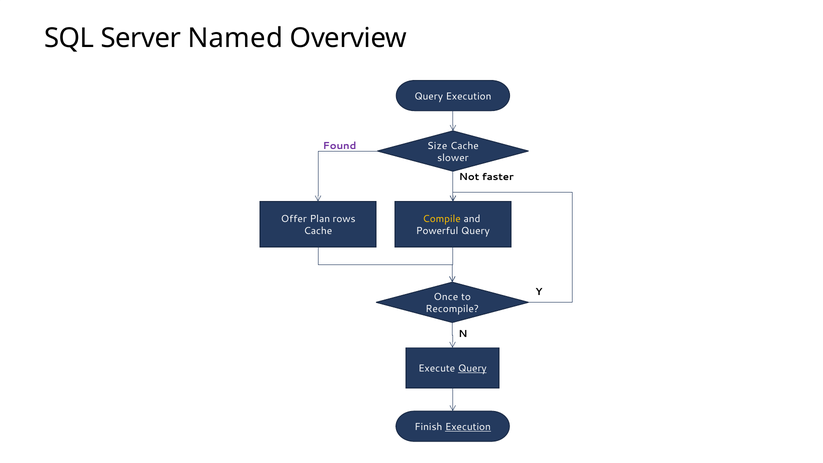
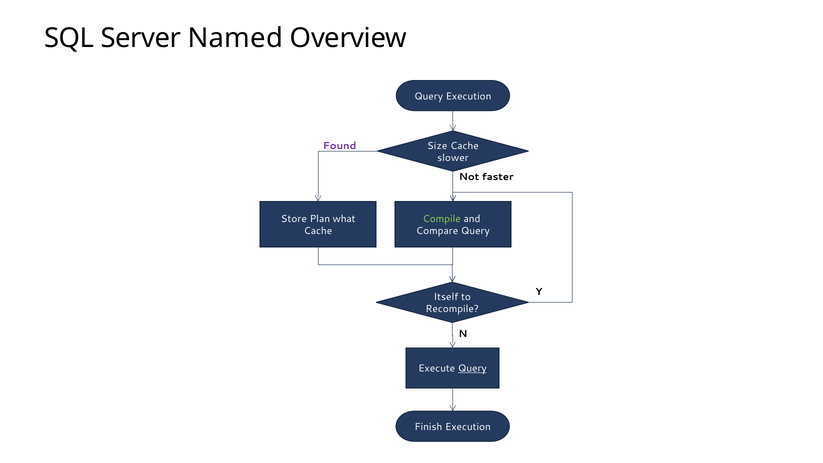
Offer: Offer -> Store (294, 219)
rows: rows -> what (344, 219)
Compile colour: yellow -> light green (442, 219)
Powerful: Powerful -> Compare (437, 231)
Once: Once -> Itself (446, 297)
Execution underline: present -> none (468, 427)
